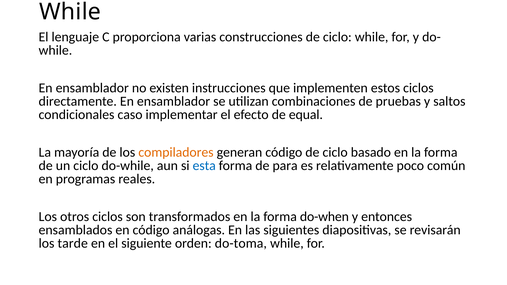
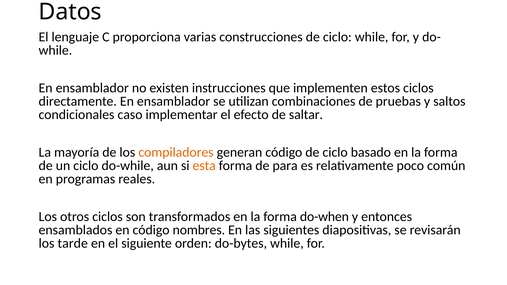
While: While -> Datos (70, 12)
equal: equal -> saltar (306, 115)
esta colour: blue -> orange (204, 166)
análogas: análogas -> nombres (199, 230)
do-toma: do-toma -> do-bytes (241, 243)
